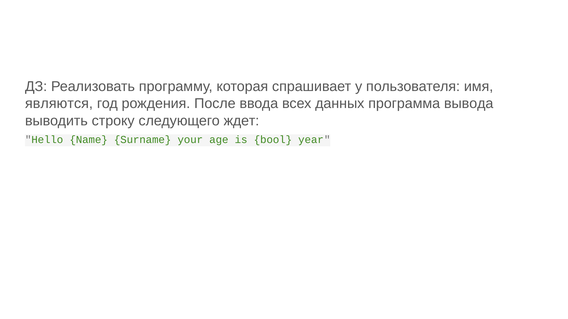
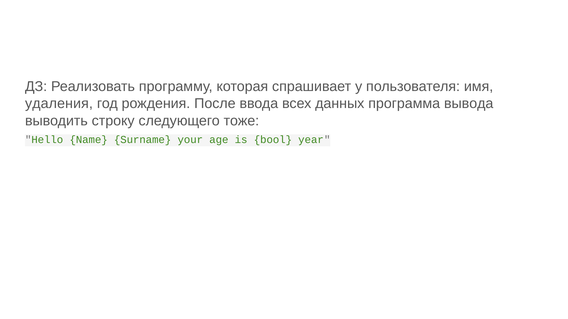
являются: являются -> удаления (59, 104)
ждет: ждет -> тоже (241, 121)
